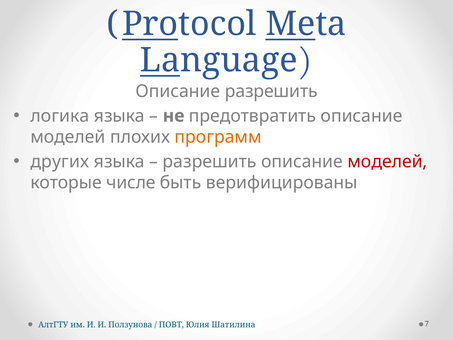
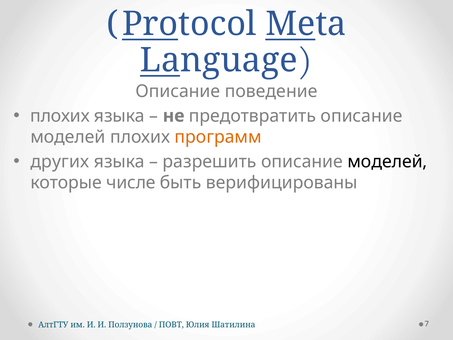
Описание разрешить: разрешить -> поведение (271, 91)
логика: логика -> плохих (60, 116)
моделей colour: red -> black (387, 162)
